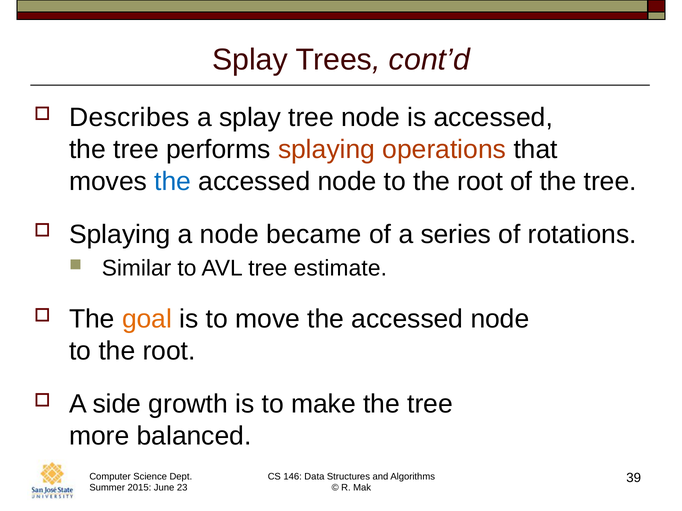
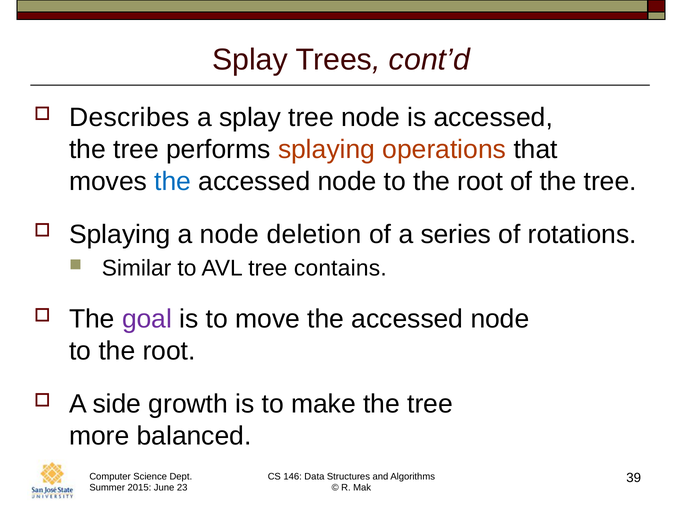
became: became -> deletion (314, 235)
estimate: estimate -> contains (340, 268)
goal colour: orange -> purple (147, 319)
